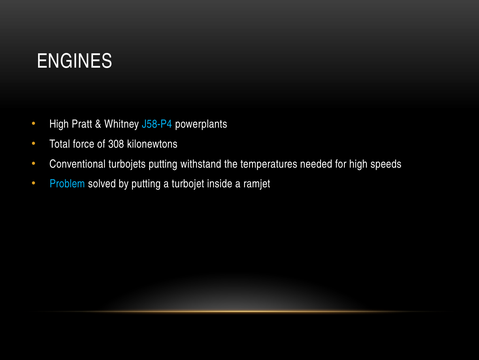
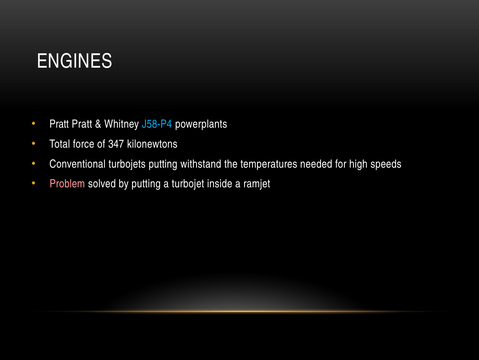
High: High -> Pratt (59, 124)
308: 308 -> 347 (116, 144)
Problem colour: light blue -> pink (67, 183)
